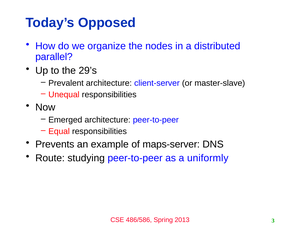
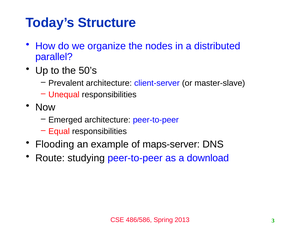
Opposed: Opposed -> Structure (107, 23)
29’s: 29’s -> 50’s (88, 71)
Prevents: Prevents -> Flooding (55, 144)
uniformly: uniformly -> download (208, 158)
